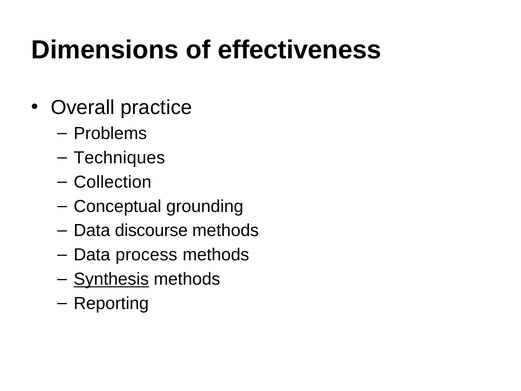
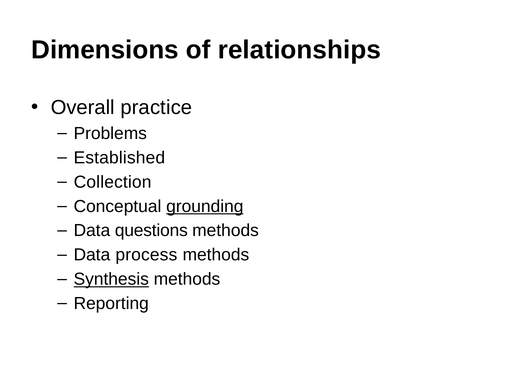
effectiveness: effectiveness -> relationships (299, 50)
Techniques: Techniques -> Established (119, 158)
grounding underline: none -> present (205, 206)
discourse: discourse -> questions (151, 230)
